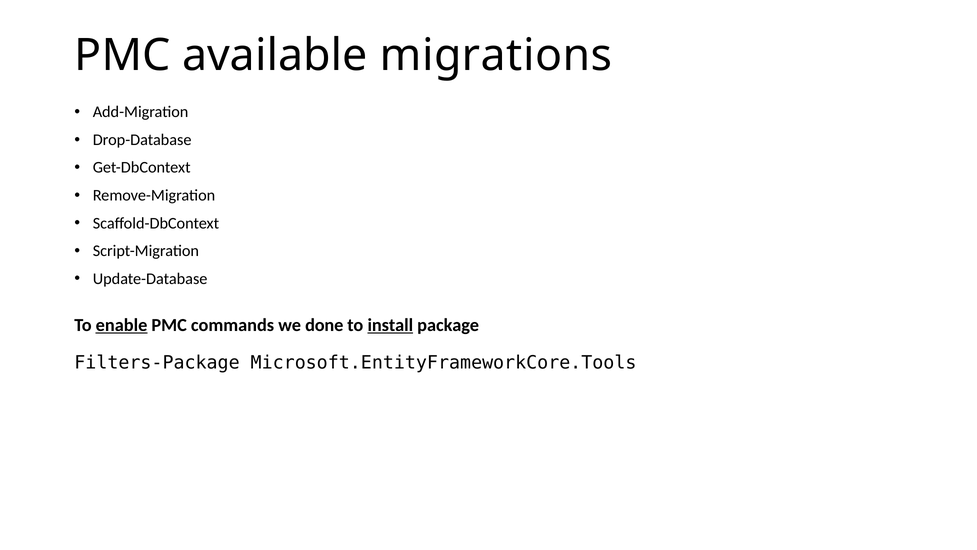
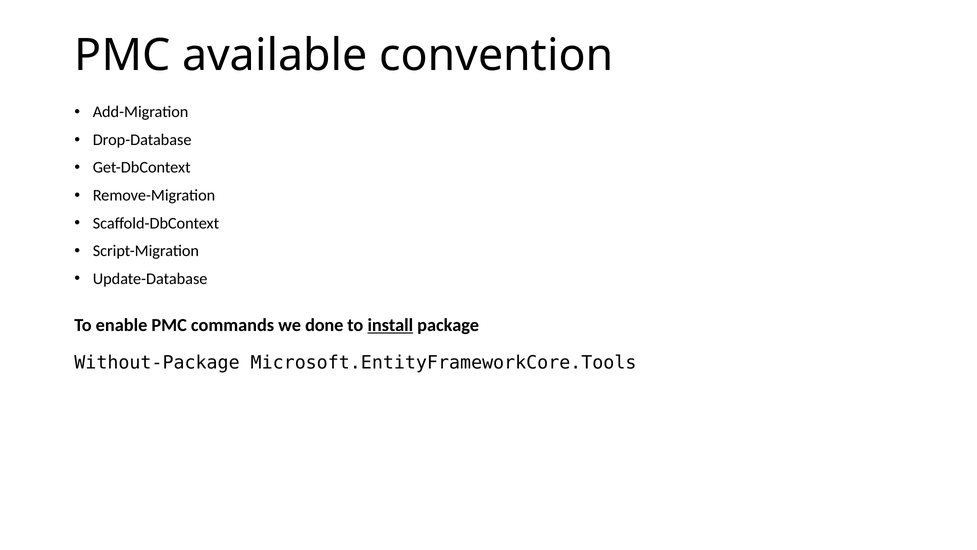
migrations: migrations -> convention (496, 55)
enable underline: present -> none (122, 325)
Filters-Package: Filters-Package -> Without-Package (157, 362)
